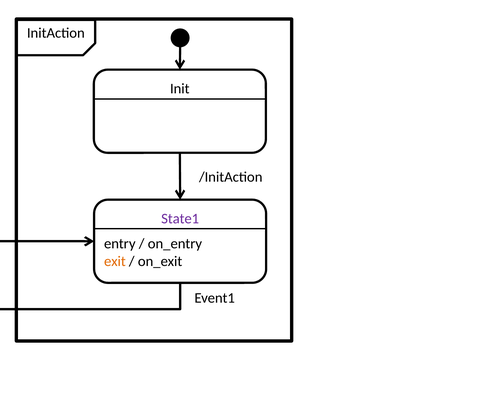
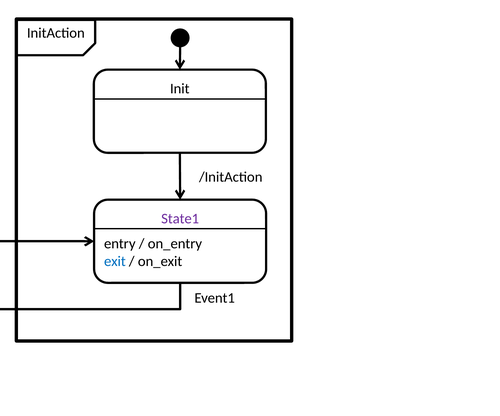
exit colour: orange -> blue (115, 262)
